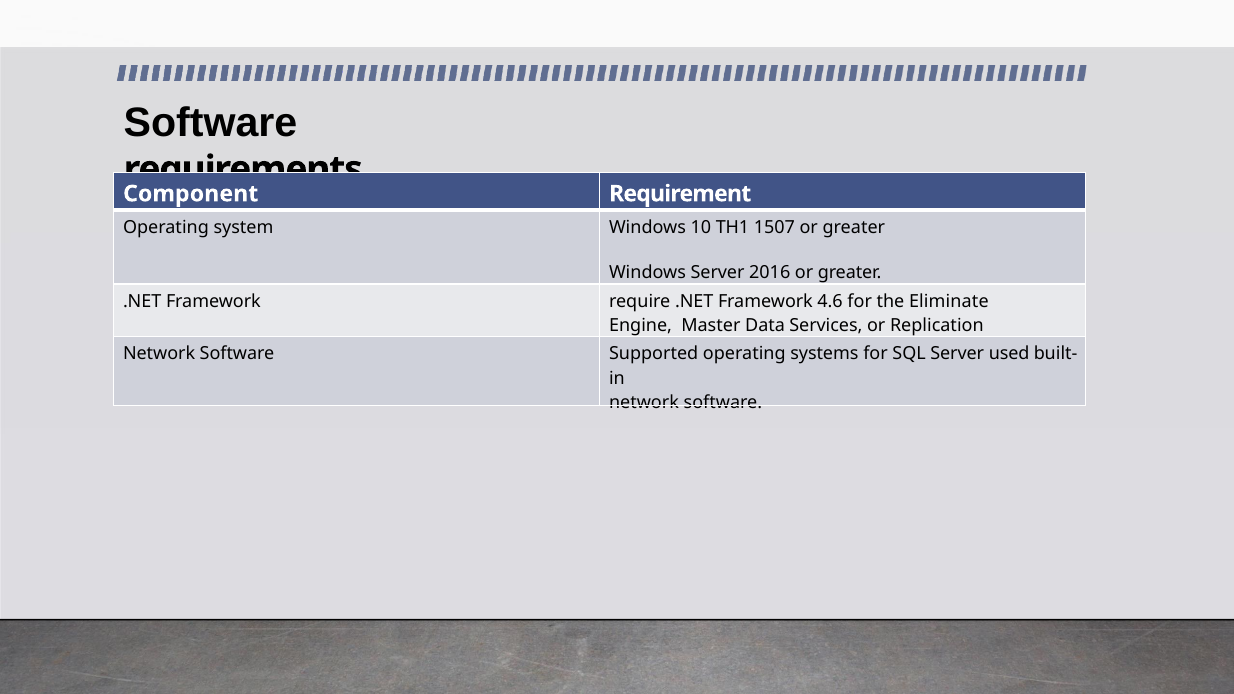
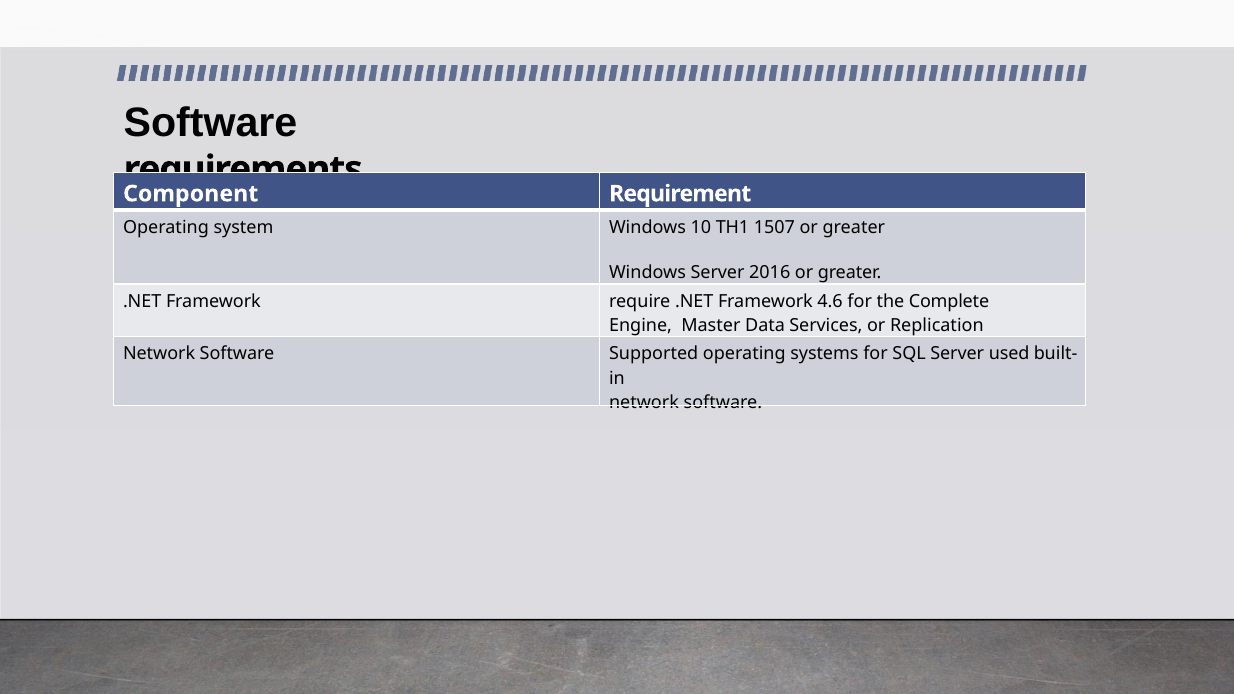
Eliminate: Eliminate -> Complete (949, 301)
